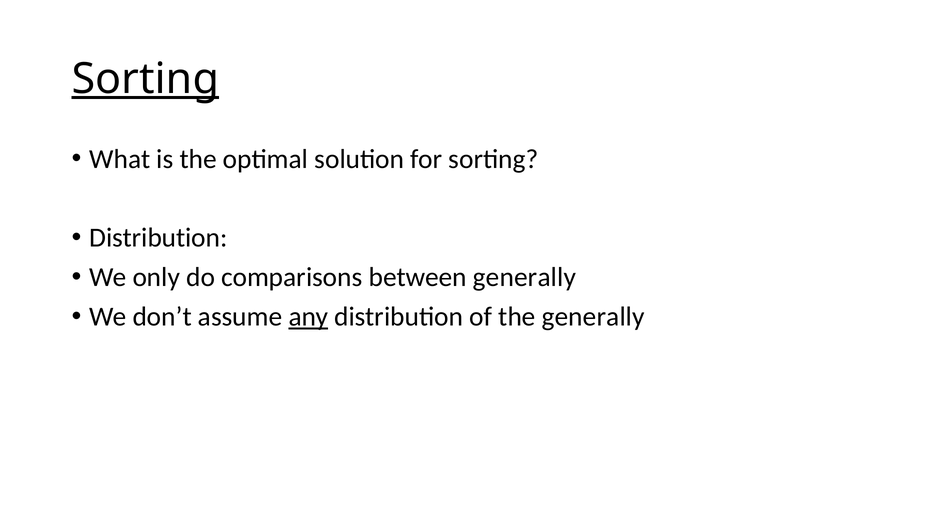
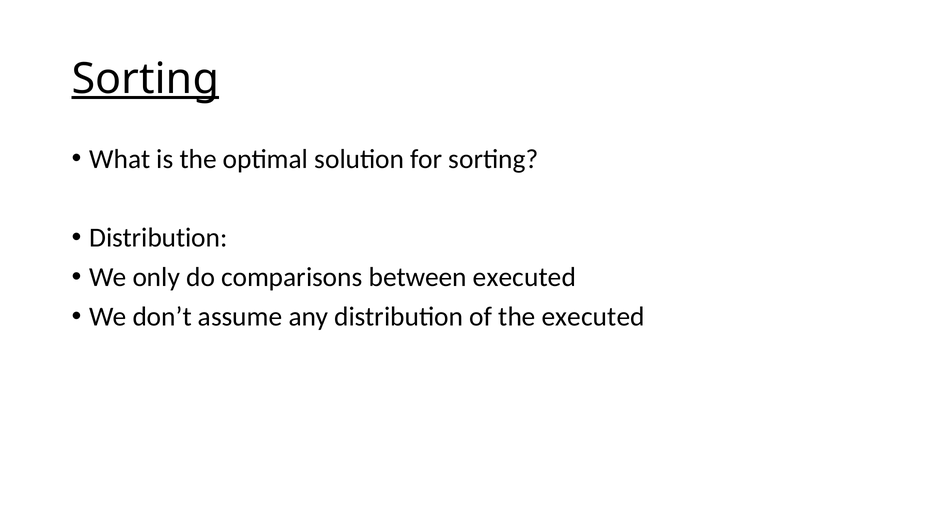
between generally: generally -> executed (524, 277)
any underline: present -> none (308, 317)
the generally: generally -> executed (593, 317)
